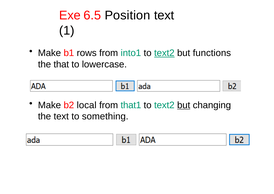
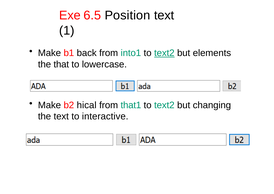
rows: rows -> back (87, 53)
functions: functions -> elements (212, 53)
local: local -> hical (87, 105)
but underline: present -> none (184, 105)
something: something -> interactive (105, 116)
